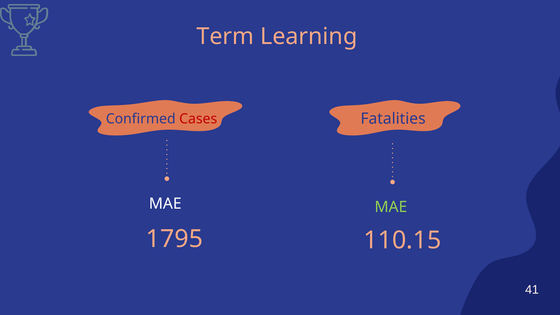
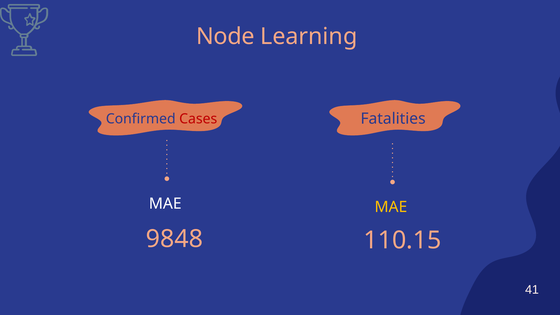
Term: Term -> Node (225, 37)
MAE colour: light green -> yellow (391, 207)
1795: 1795 -> 9848 (174, 239)
